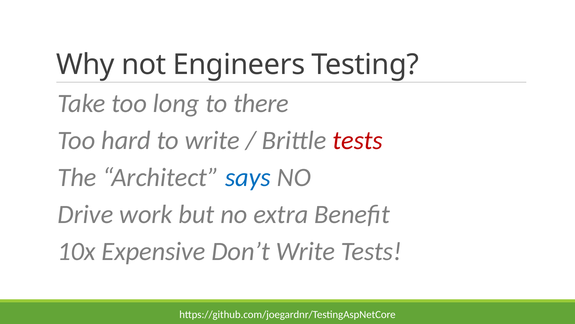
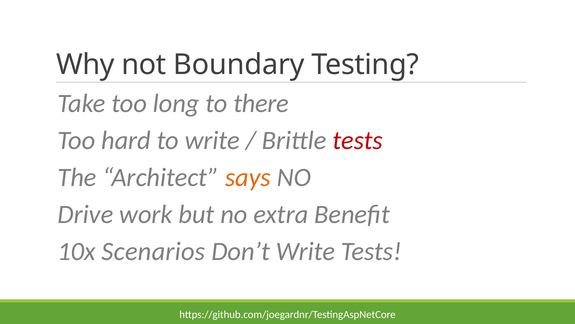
Engineers: Engineers -> Boundary (239, 64)
says colour: blue -> orange (248, 177)
Expensive: Expensive -> Scenarios (153, 251)
